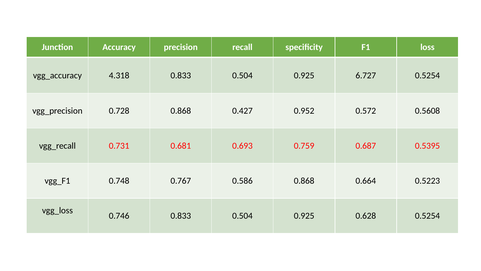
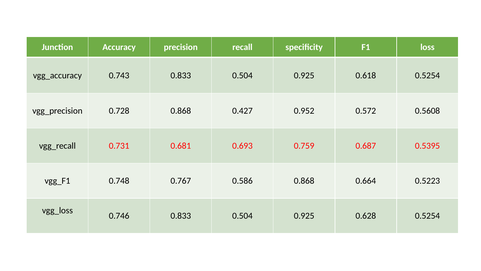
4.318: 4.318 -> 0.743 (119, 75)
6.727: 6.727 -> 0.618 (366, 75)
